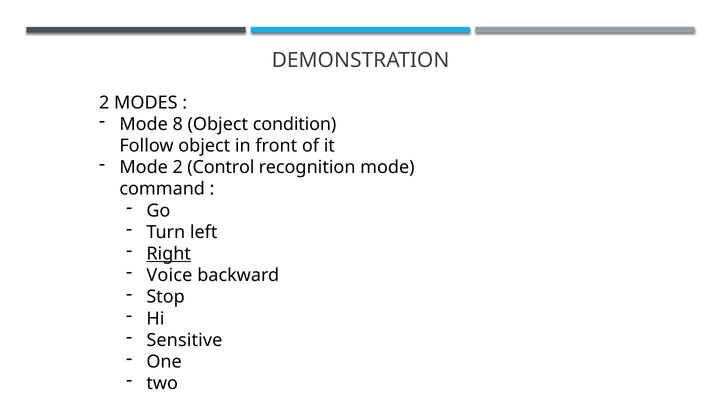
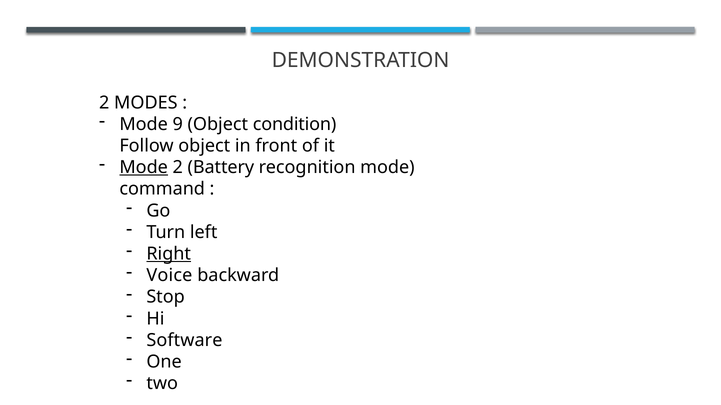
8: 8 -> 9 (178, 124)
Mode underline: none -> present (144, 168)
Control: Control -> Battery (221, 168)
Sensitive: Sensitive -> Software (184, 341)
